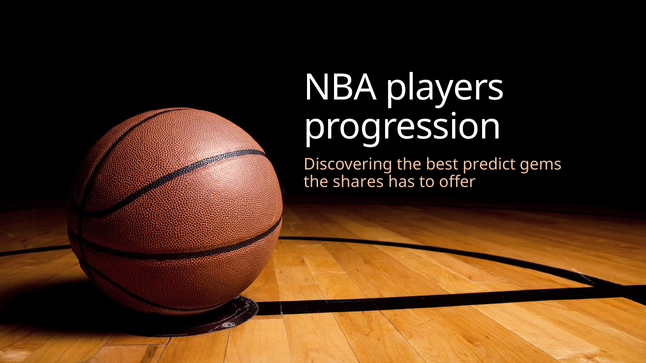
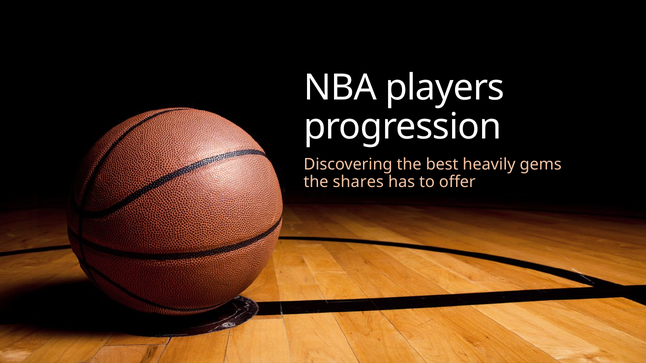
predict: predict -> heavily (489, 164)
